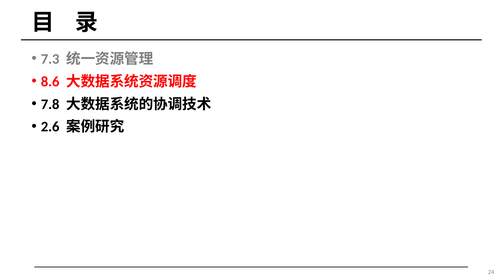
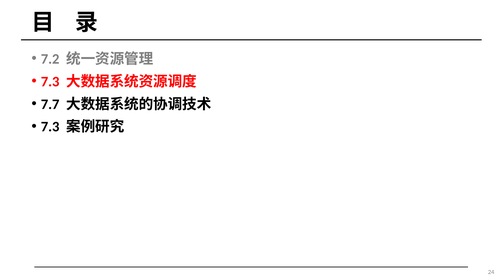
7.3: 7.3 -> 7.2 (50, 59)
8.6: 8.6 -> 7.3 (50, 82)
7.8: 7.8 -> 7.7 (50, 104)
2.6: 2.6 -> 7.3 (50, 127)
